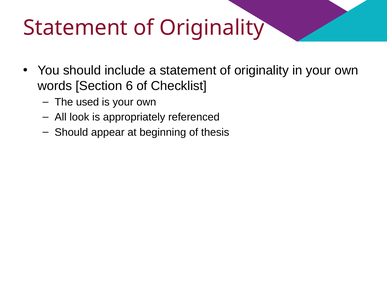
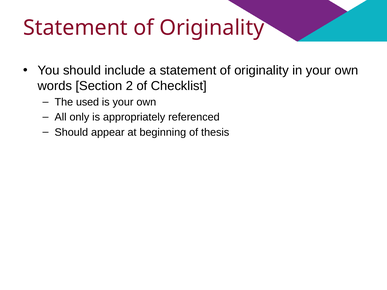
6: 6 -> 2 (129, 86)
look: look -> only (79, 117)
